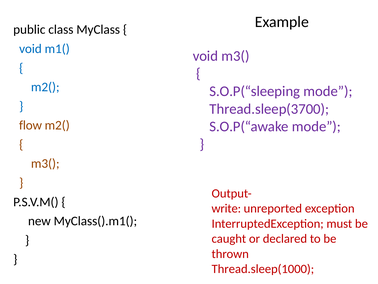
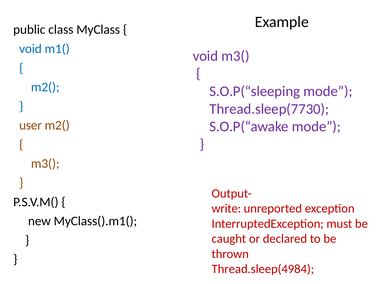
Thread.sleep(3700: Thread.sleep(3700 -> Thread.sleep(7730 (269, 109)
flow: flow -> user (31, 125)
Thread.sleep(1000: Thread.sleep(1000 -> Thread.sleep(4984 (263, 269)
